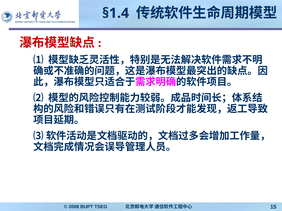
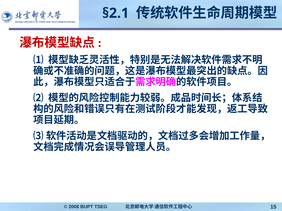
§1.4: §1.4 -> §2.1 (116, 13)
